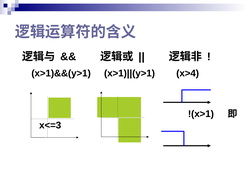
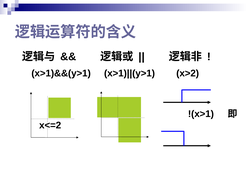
x>4: x>4 -> x>2 (188, 73)
x<=3: x<=3 -> x<=2 (50, 125)
